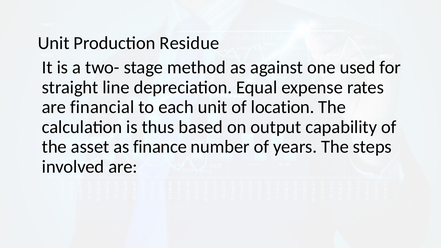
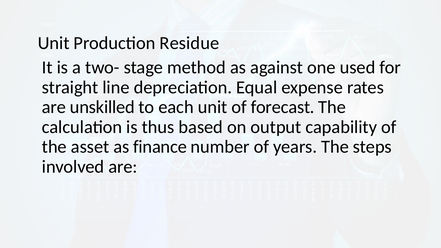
financial: financial -> unskilled (102, 107)
location: location -> forecast (283, 107)
